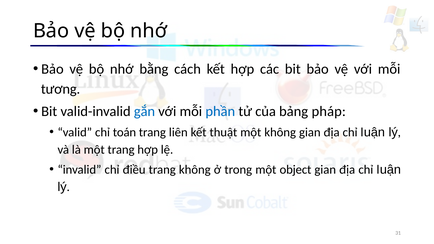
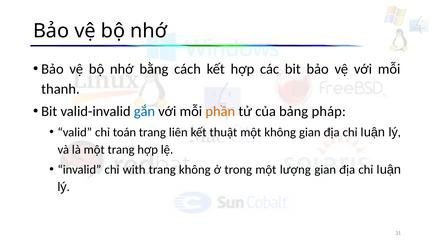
tương: tương -> thanh (60, 89)
phần colour: blue -> orange (220, 111)
điều: điều -> with (134, 170)
object: object -> lượng (295, 170)
